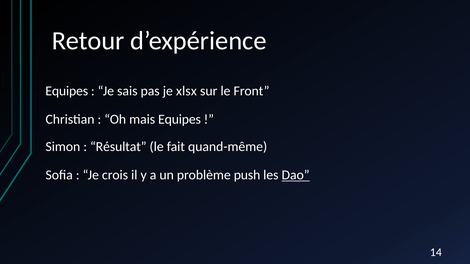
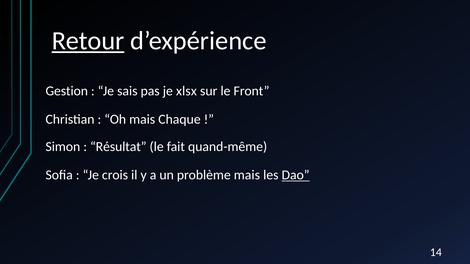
Retour underline: none -> present (88, 41)
Equipes: Equipes -> Gestion (67, 91)
mais Equipes: Equipes -> Chaque (179, 120)
problème push: push -> mais (247, 175)
